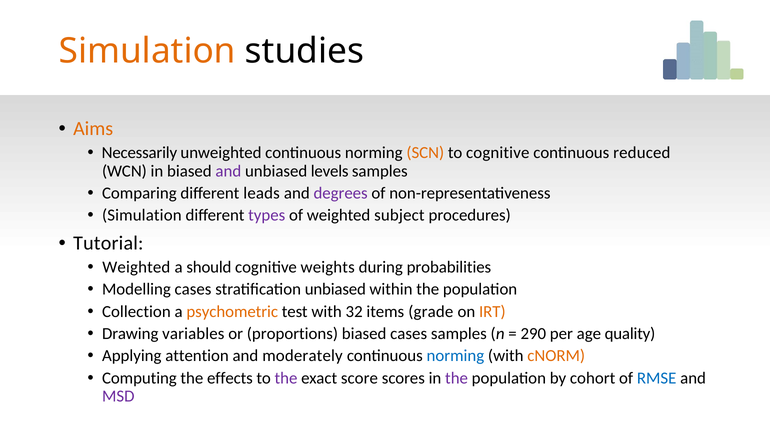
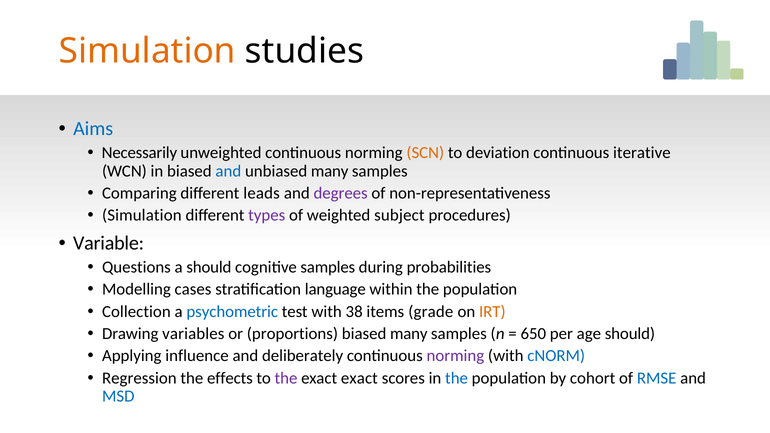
Aims colour: orange -> blue (93, 129)
to cognitive: cognitive -> deviation (498, 153)
reduced: reduced -> iterative (642, 153)
and colour: purple -> blue (228, 171)
unbiased levels: levels -> many (330, 171)
Tutorial: Tutorial -> Variable (109, 243)
Weighted: Weighted -> Questions (136, 267)
cognitive weights: weights -> samples (328, 267)
stratification unbiased: unbiased -> language (335, 289)
psychometric colour: orange -> blue (232, 312)
32: 32 -> 38 (354, 312)
biased cases: cases -> many (409, 334)
290: 290 -> 650 (533, 334)
age quality: quality -> should (630, 334)
attention: attention -> influence (197, 356)
moderately: moderately -> deliberately (303, 356)
norming colour: blue -> purple (455, 356)
cNORM colour: orange -> blue (556, 356)
Computing: Computing -> Regression (139, 378)
exact score: score -> exact (359, 378)
the colour: purple -> blue (457, 378)
MSD colour: purple -> blue (118, 396)
